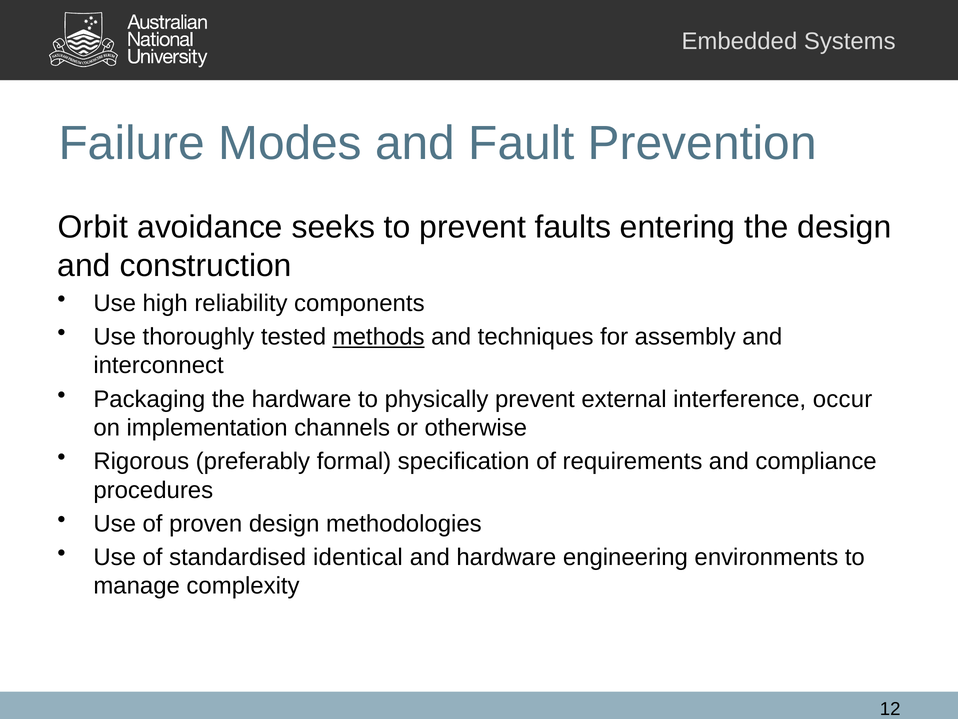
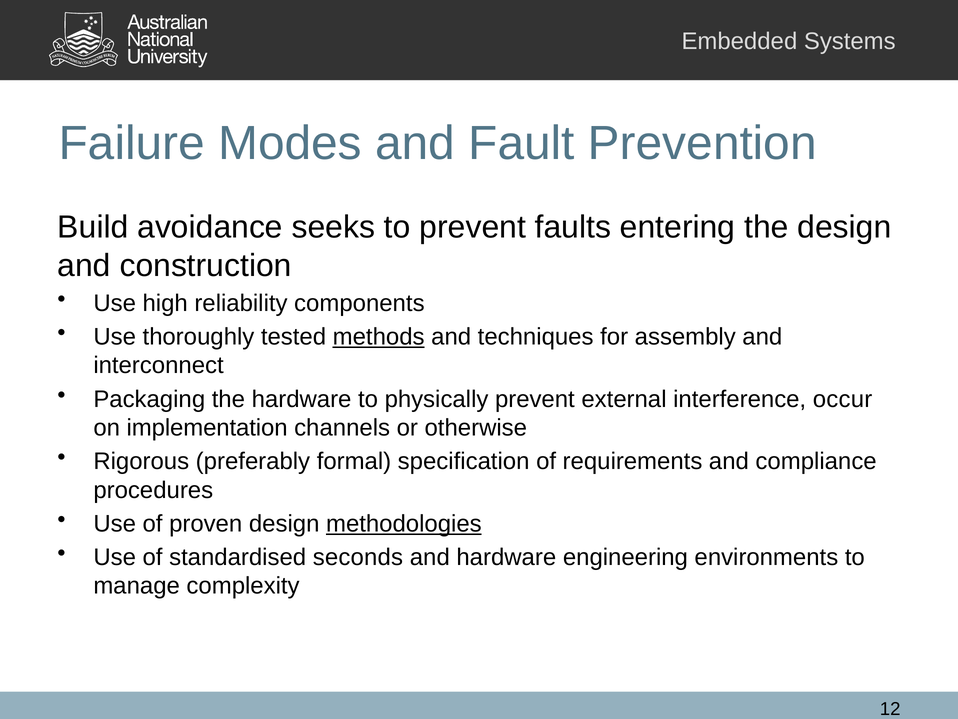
Orbit: Orbit -> Build (93, 227)
methodologies underline: none -> present (404, 523)
identical: identical -> seconds (358, 557)
